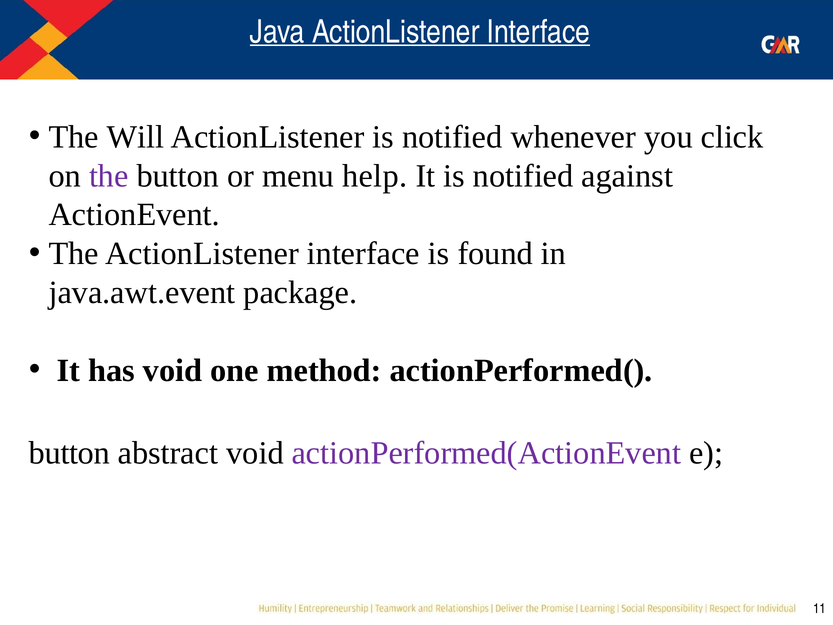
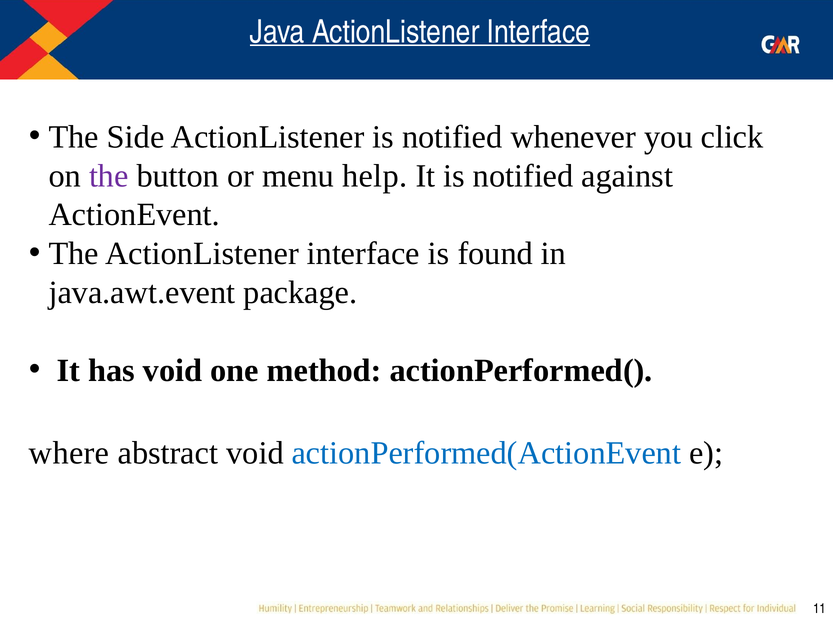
Will: Will -> Side (136, 137)
button: button -> where (69, 453)
actionPerformed(ActionEvent colour: purple -> blue (486, 453)
